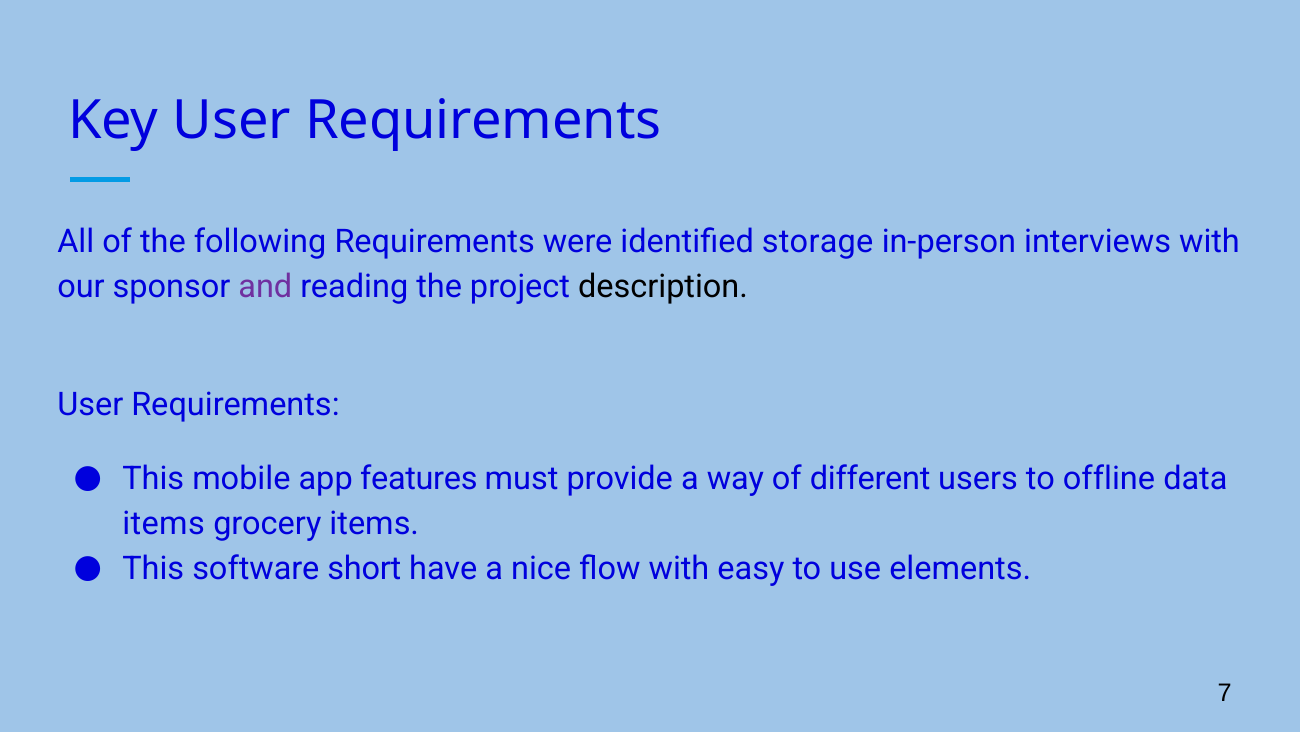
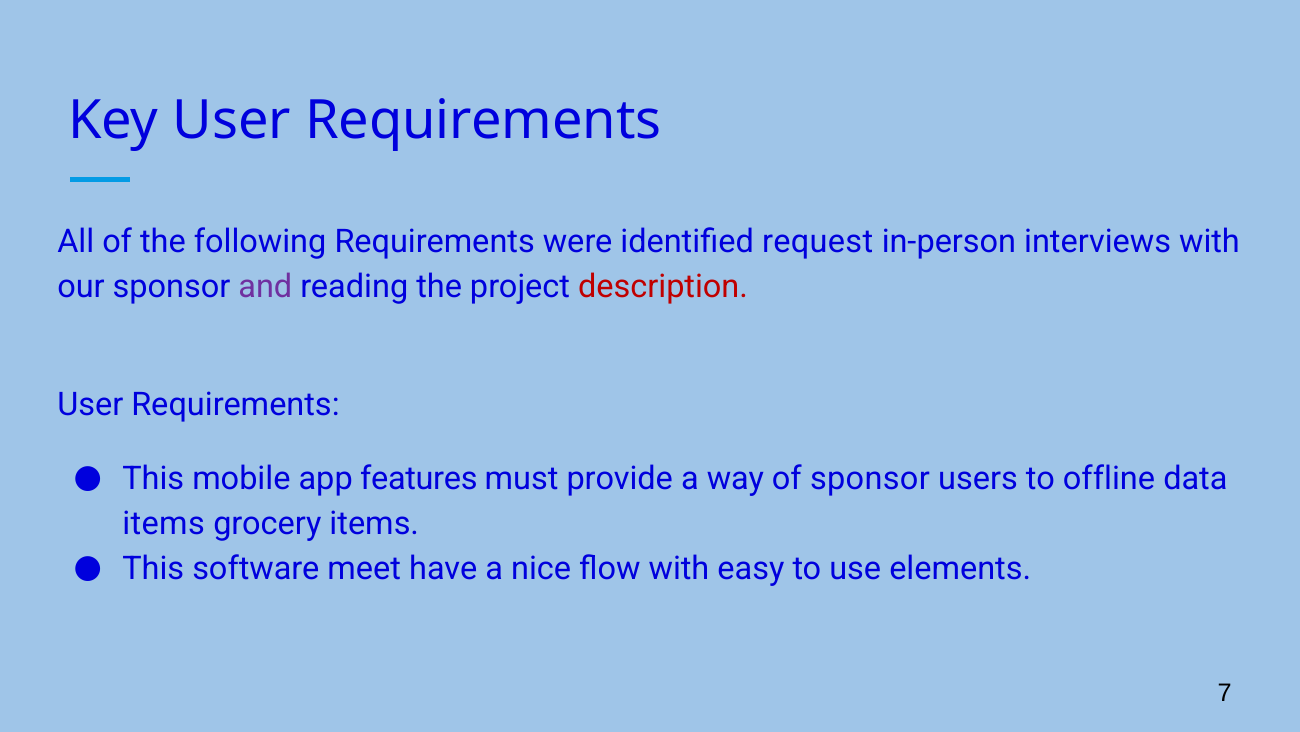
storage: storage -> request (818, 241)
description colour: black -> red (663, 286)
of different: different -> sponsor (870, 478)
short: short -> meet (364, 568)
